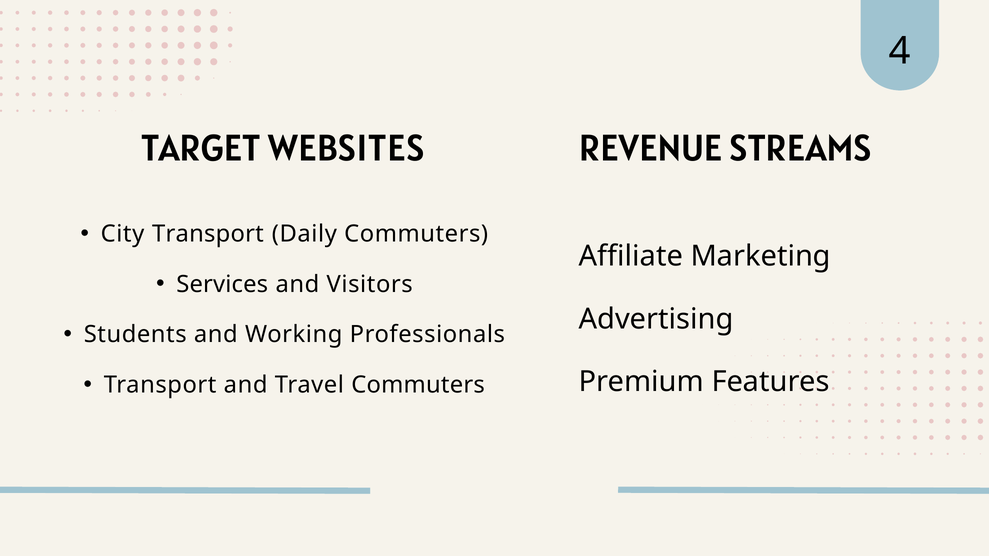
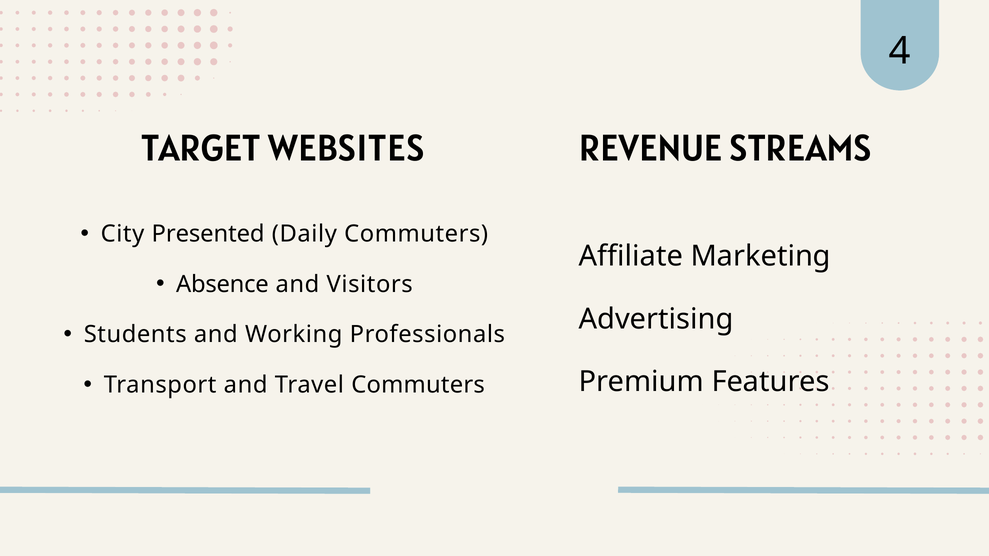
City Transport: Transport -> Presented (208, 234)
Services: Services -> Absence (222, 284)
